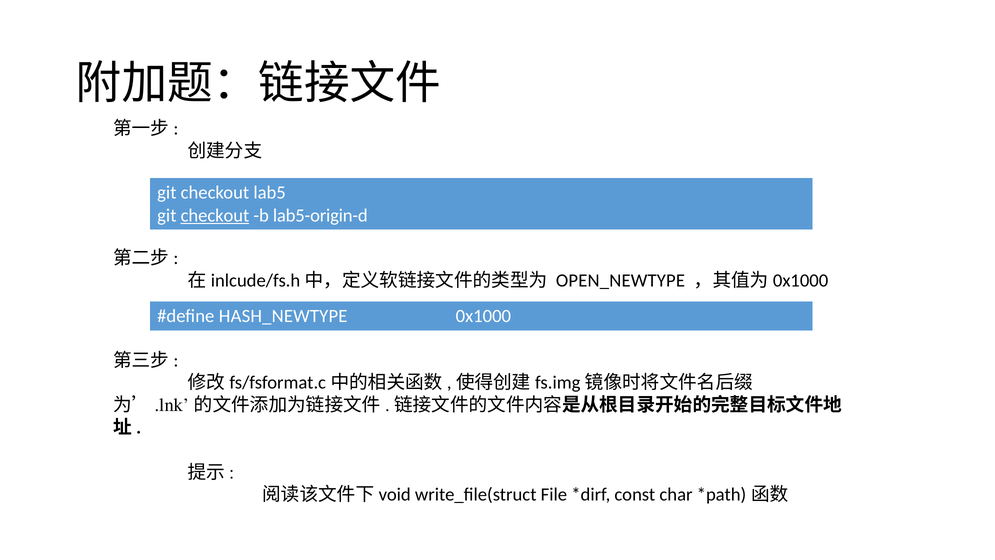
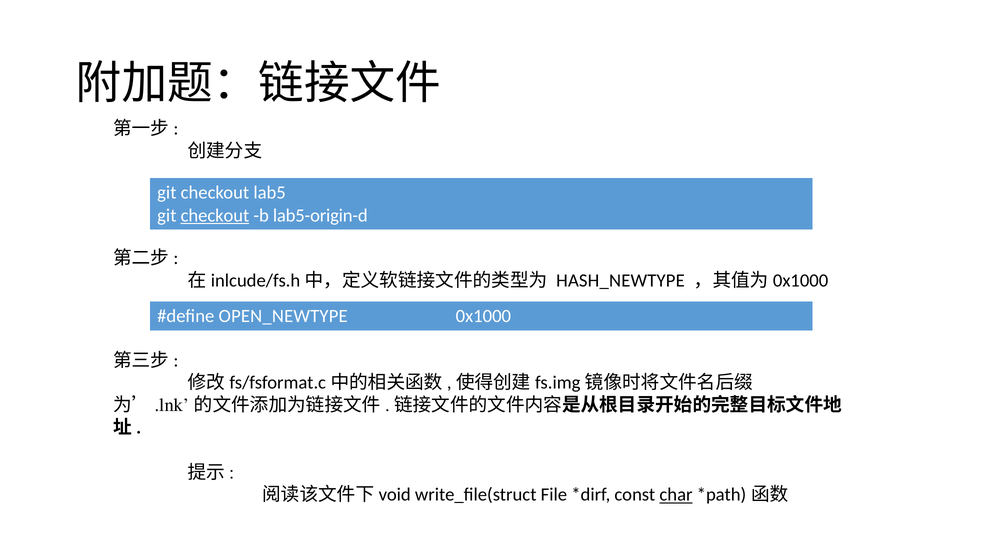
OPEN_NEWTYPE: OPEN_NEWTYPE -> HASH_NEWTYPE (620, 280)
HASH_NEWTYPE: HASH_NEWTYPE -> OPEN_NEWTYPE (283, 316)
char underline: none -> present (676, 495)
